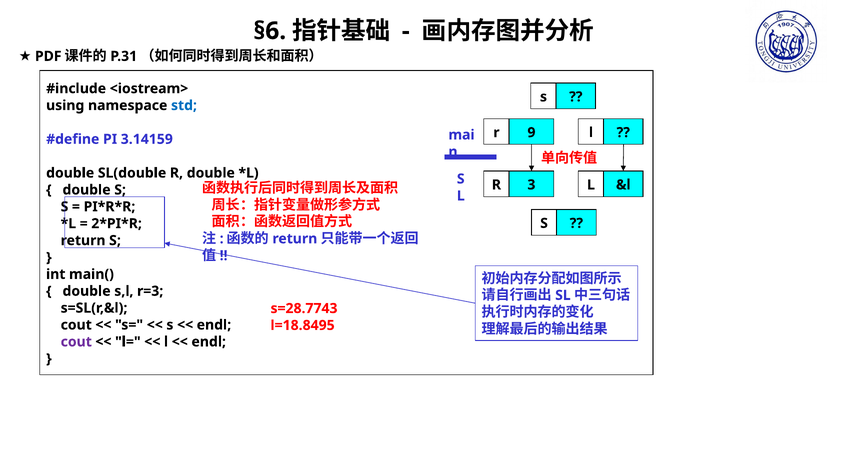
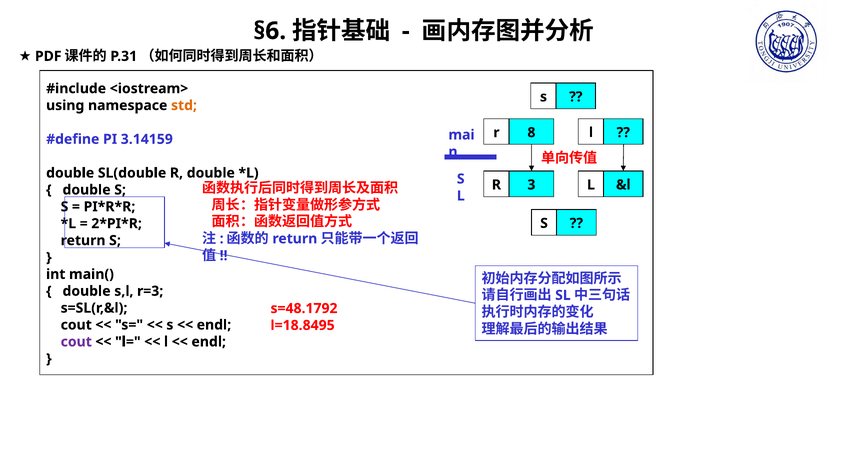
std colour: blue -> orange (184, 105)
9: 9 -> 8 (531, 132)
s=28.7743: s=28.7743 -> s=48.1792 (304, 308)
